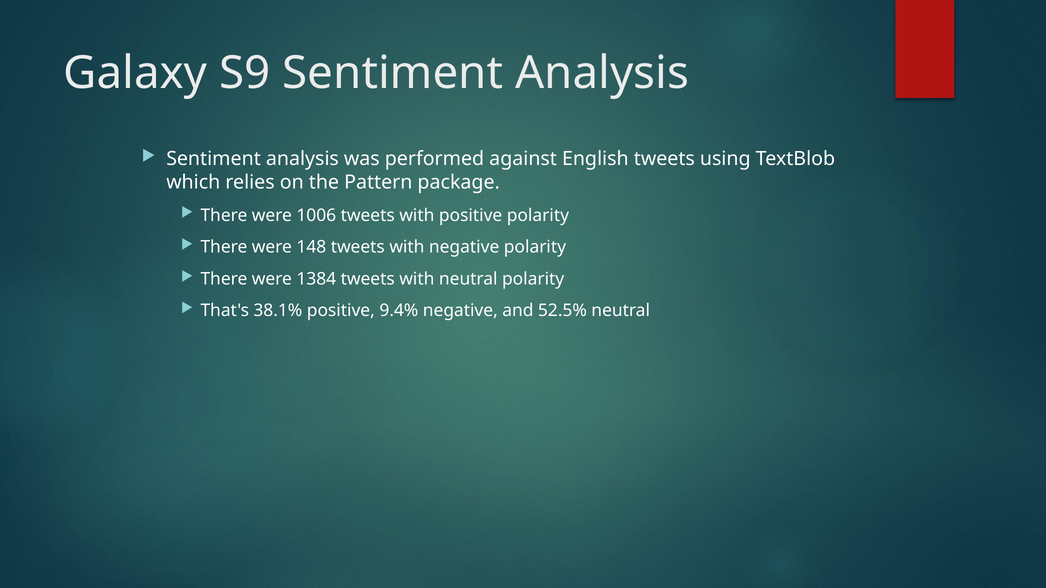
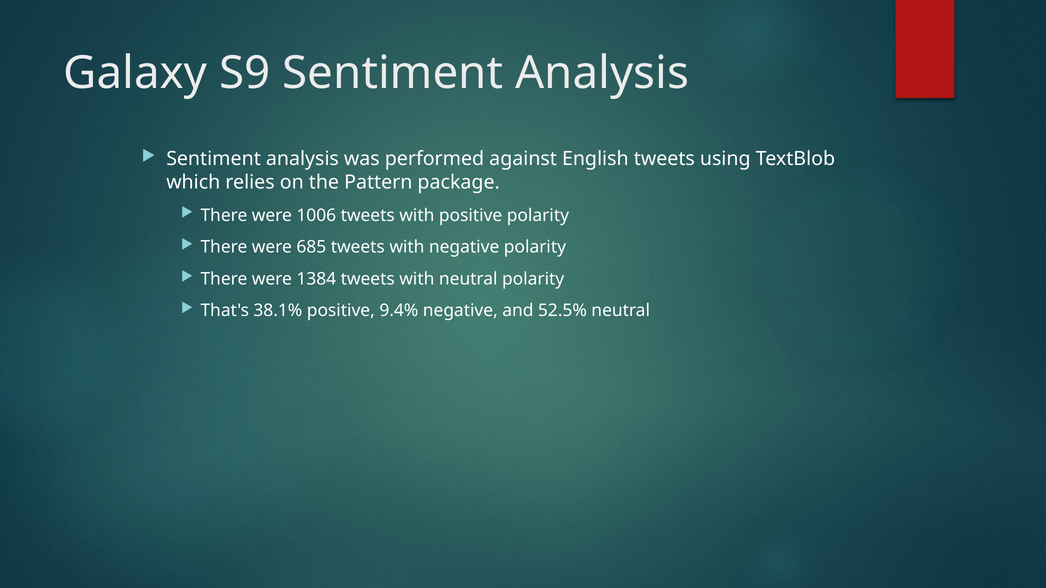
148: 148 -> 685 (311, 247)
